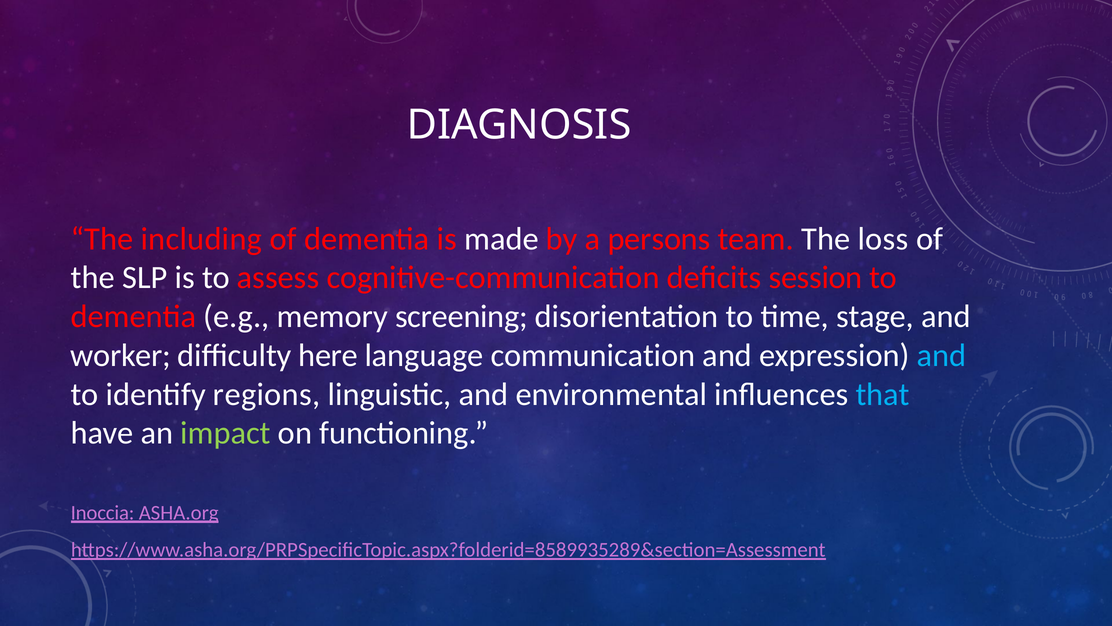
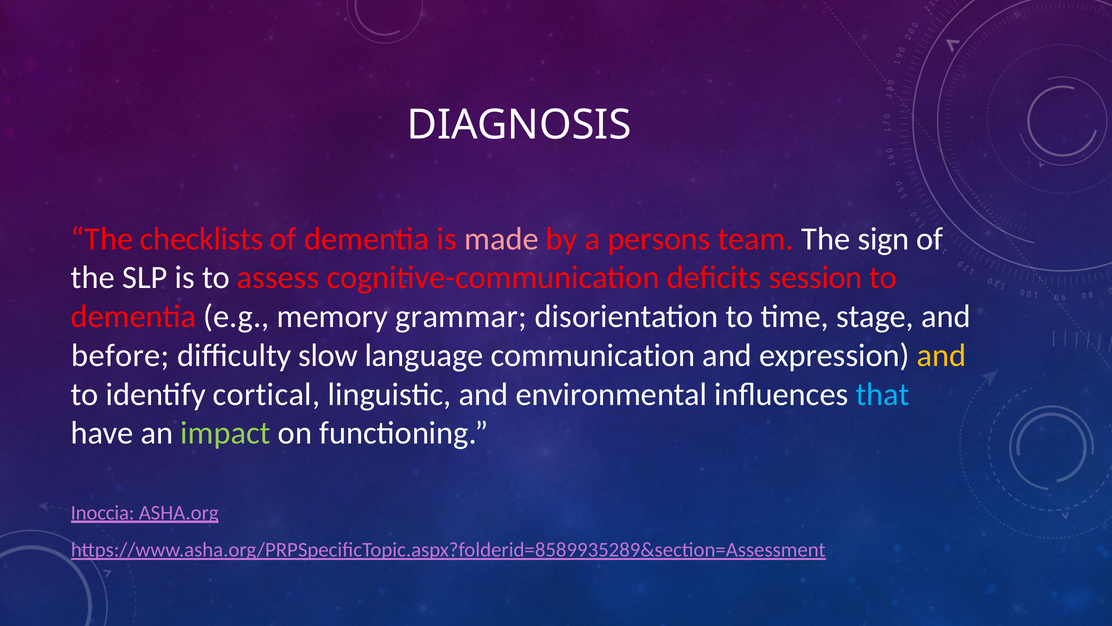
including: including -> checklists (202, 239)
made colour: white -> pink (501, 239)
loss: loss -> sign (883, 239)
screening: screening -> grammar (461, 316)
worker: worker -> before (120, 355)
here: here -> slow (328, 355)
and colour: light blue -> yellow (942, 355)
regions: regions -> cortical (267, 394)
